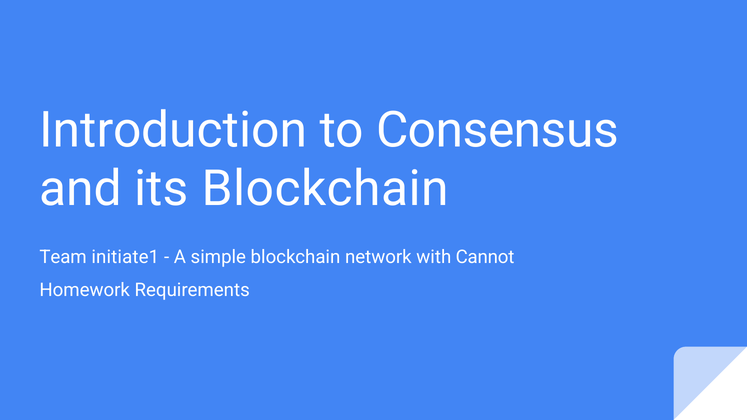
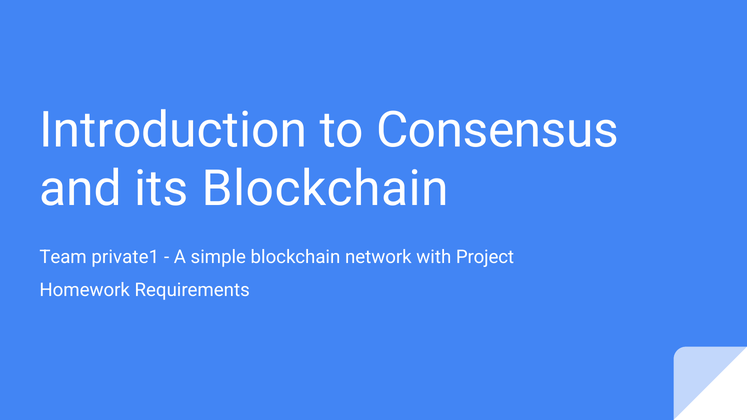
initiate1: initiate1 -> private1 (125, 257)
Cannot: Cannot -> Project (485, 257)
